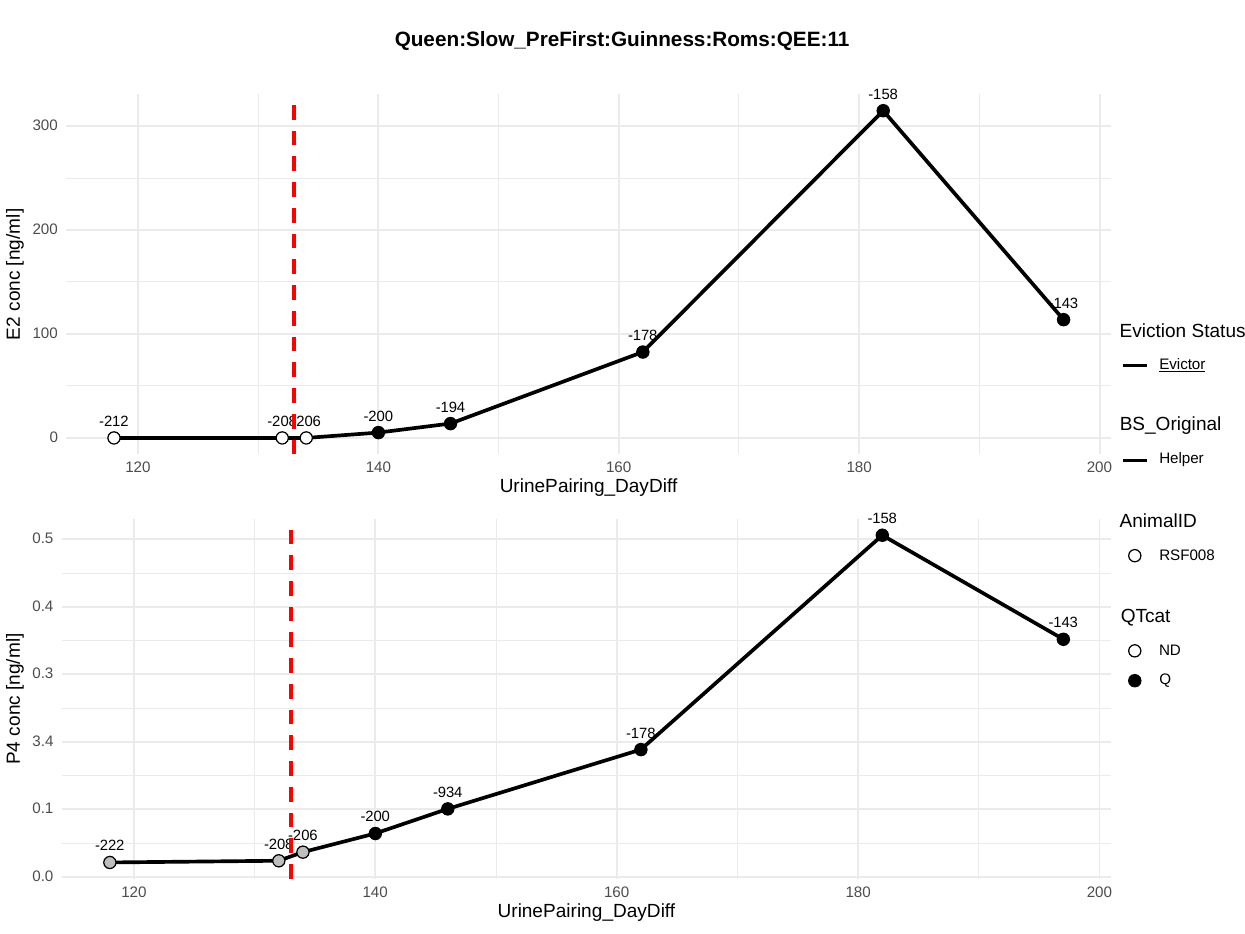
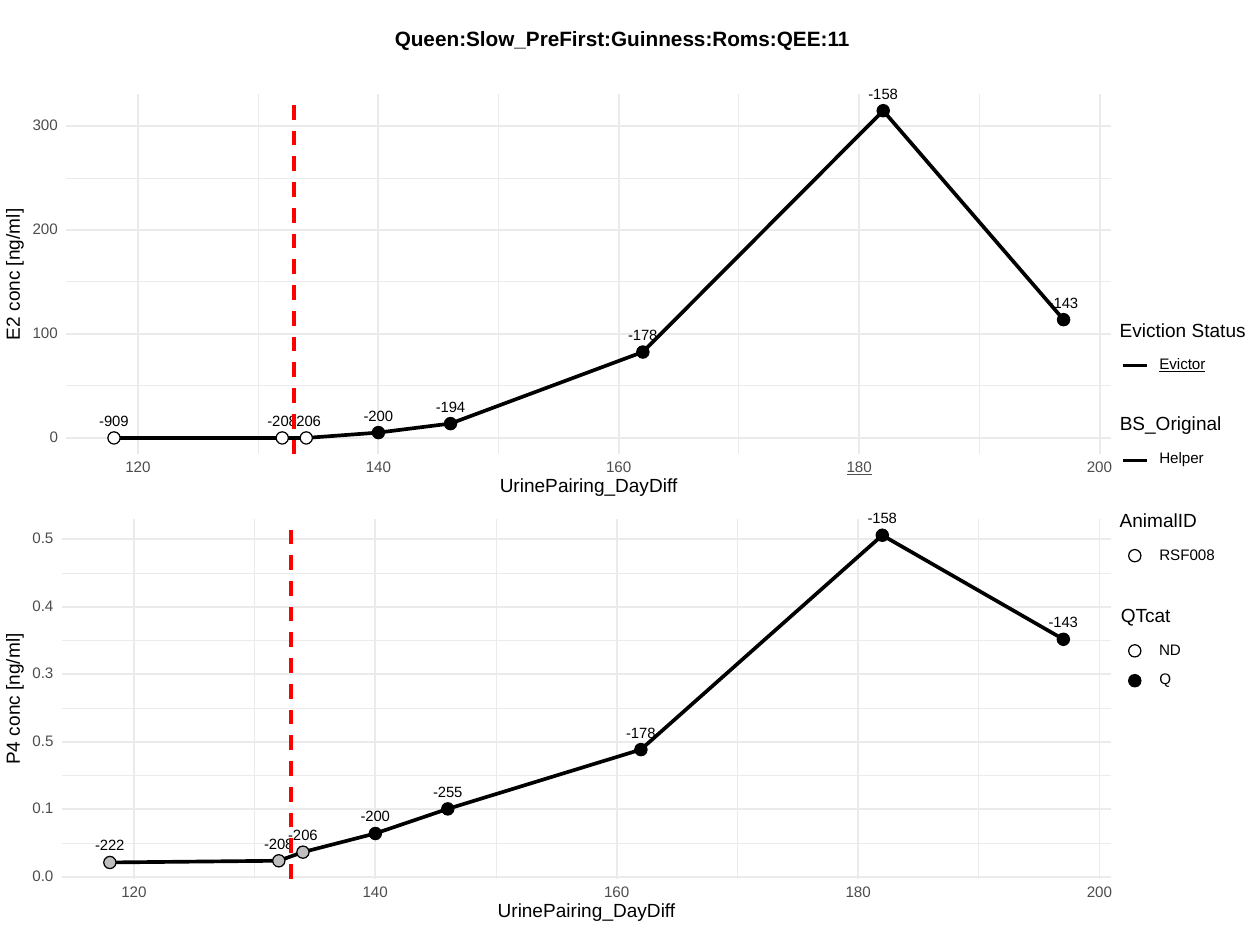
-212: -212 -> -909 (114, 421)
180 underline: none -> present (859, 468)
3.4: 3.4 -> 0.5 (43, 741)
-934: -934 -> -255 (448, 792)
